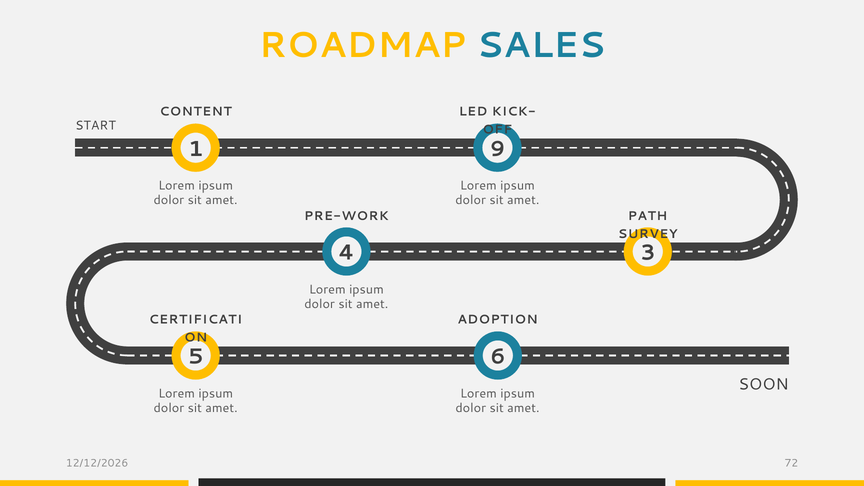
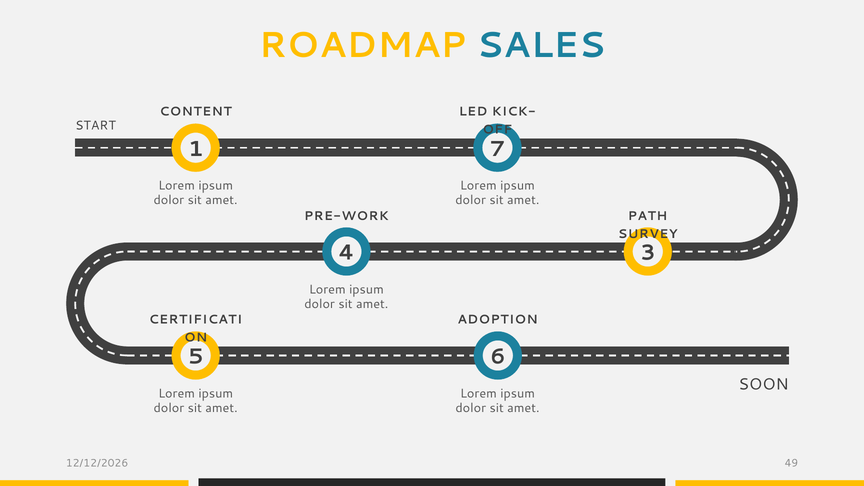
9: 9 -> 7 (498, 149)
72: 72 -> 49 (791, 463)
